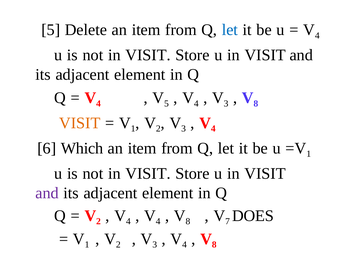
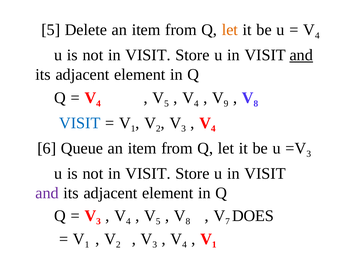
let colour: blue -> orange (230, 30)
and underline: none -> present (301, 55)
3: 3 -> 9 (226, 103)
VISIT colour: orange -> blue (80, 123)
Which: Which -> Queue (82, 148)
1: 1 -> 3 (309, 154)
2: 2 -> 3 (98, 221)
4: 4 -> 5 (158, 221)
8: 8 -> 1 (214, 245)
